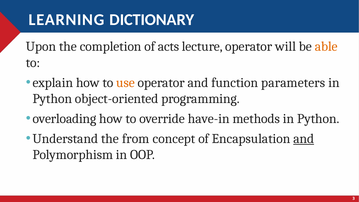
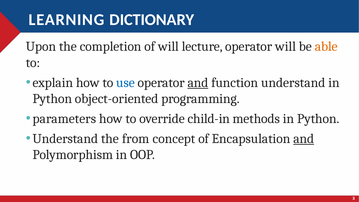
of acts: acts -> will (168, 47)
use colour: orange -> blue (125, 83)
and underline: none -> present (198, 83)
function parameters: parameters -> understand (293, 83)
overloading: overloading -> parameters (64, 119)
have-in: have-in -> child-in (209, 119)
